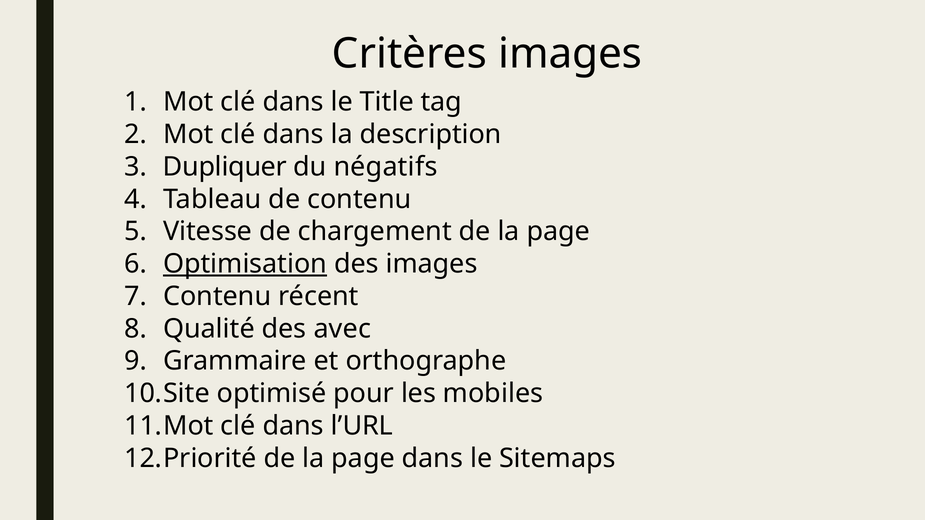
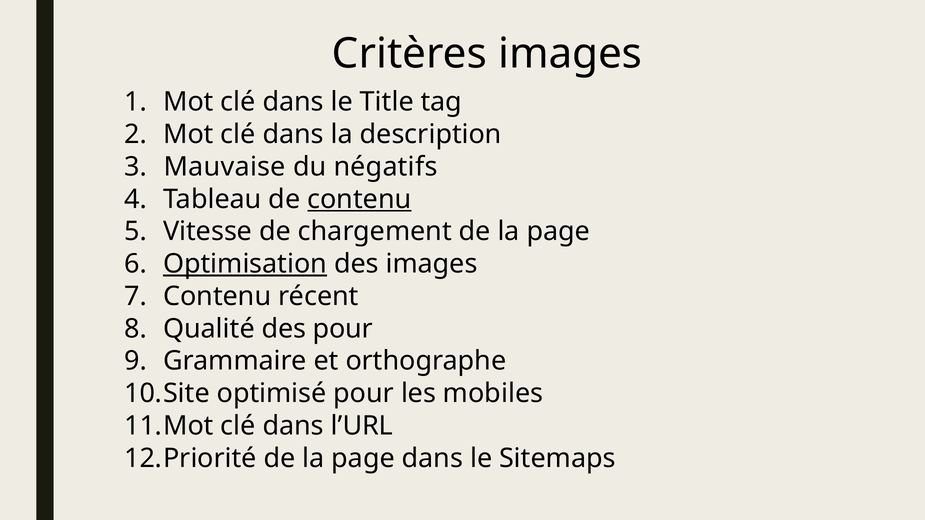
Dupliquer: Dupliquer -> Mauvaise (225, 167)
contenu underline: none -> present (359, 199)
des avec: avec -> pour (343, 329)
